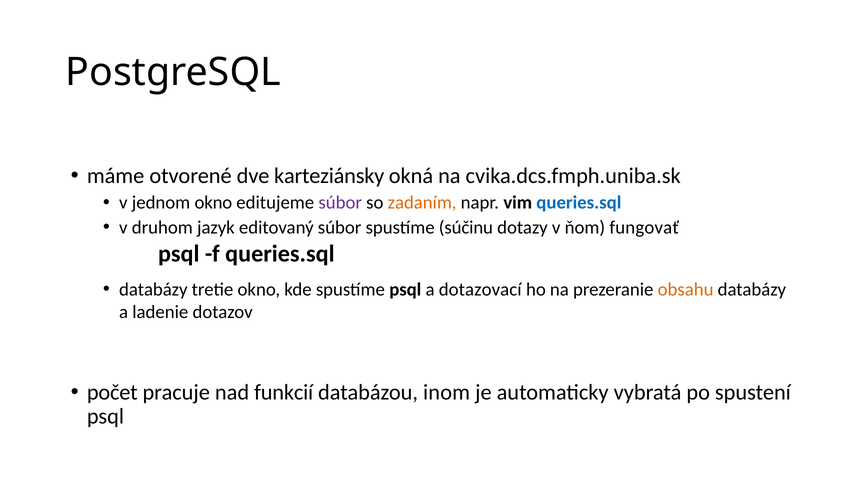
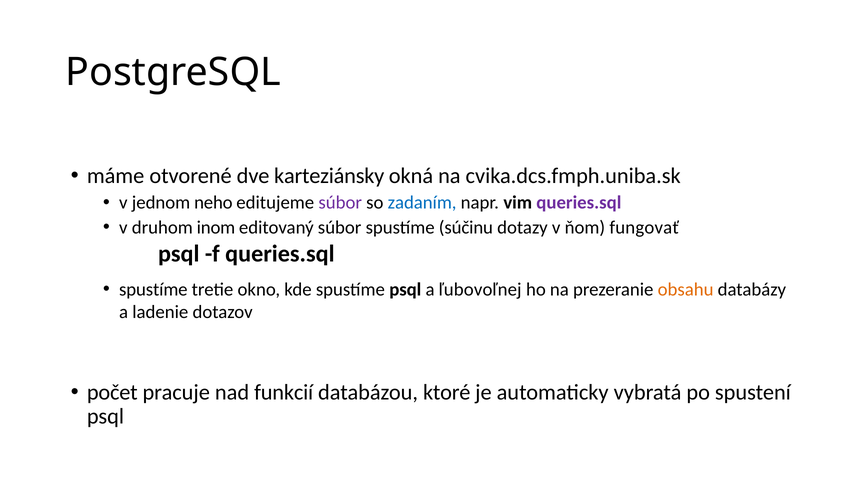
jednom okno: okno -> neho (213, 203)
zadaním colour: orange -> blue (422, 203)
queries.sql colour: blue -> purple (579, 203)
jazyk: jazyk -> inom (216, 227)
databázy: databázy -> spustíme (153, 289)
dotazovací: dotazovací -> ľubovoľnej (480, 289)
inom: inom -> ktoré (447, 392)
